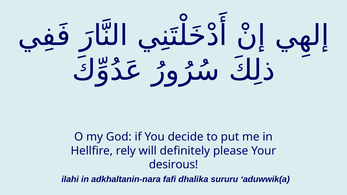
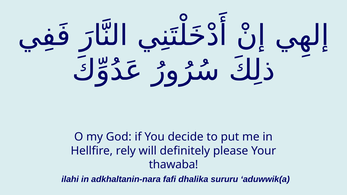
desirous: desirous -> thawaba (174, 165)
